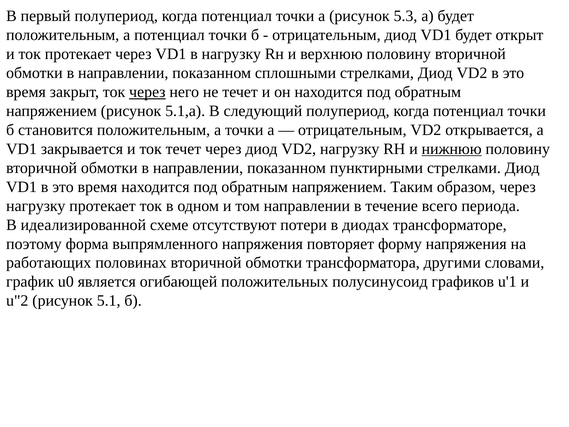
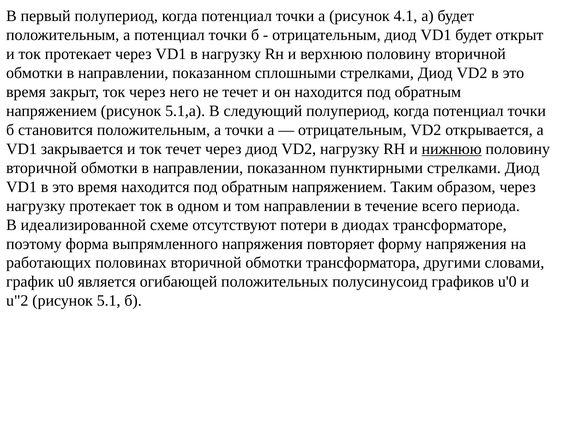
5.3: 5.3 -> 4.1 (405, 16)
через underline: present -> none (147, 92)
u'1: u'1 -> u'0 (507, 282)
